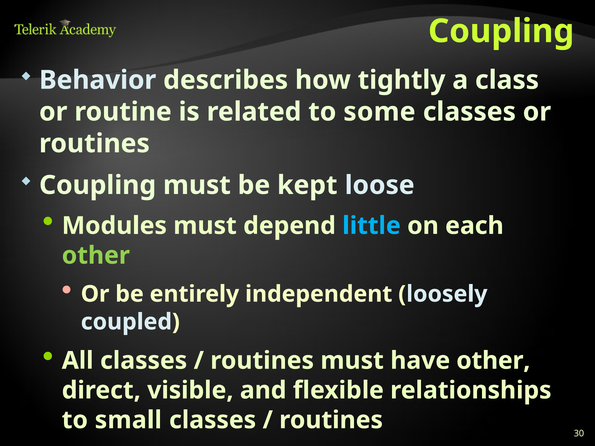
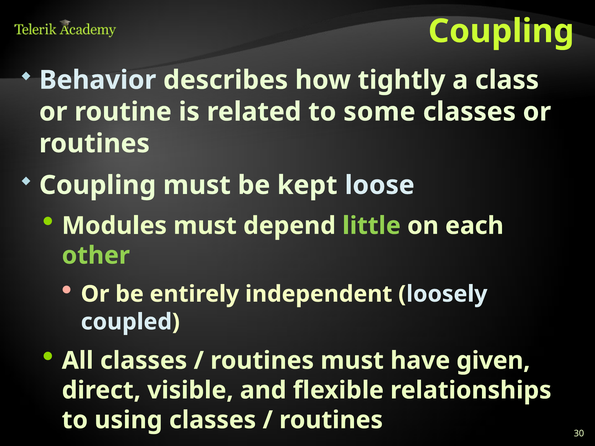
little colour: light blue -> light green (372, 226)
have other: other -> given (493, 361)
small: small -> using (128, 420)
